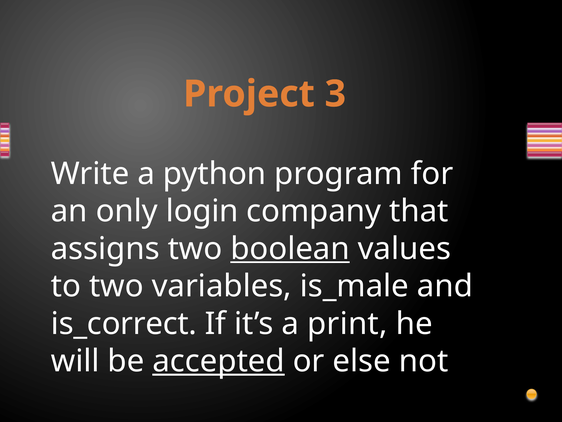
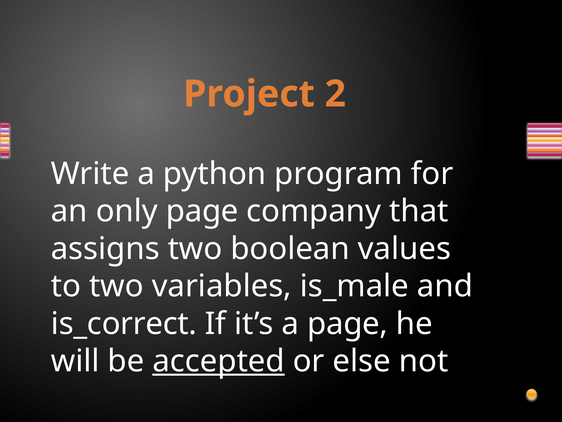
3: 3 -> 2 (335, 94)
only login: login -> page (202, 211)
boolean underline: present -> none (290, 248)
a print: print -> page (348, 323)
